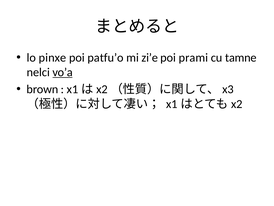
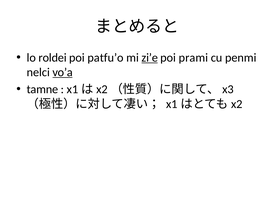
pinxe: pinxe -> roldei (53, 57)
zi’e underline: none -> present (150, 57)
tamne: tamne -> penmi (241, 57)
brown: brown -> tamne (42, 89)
